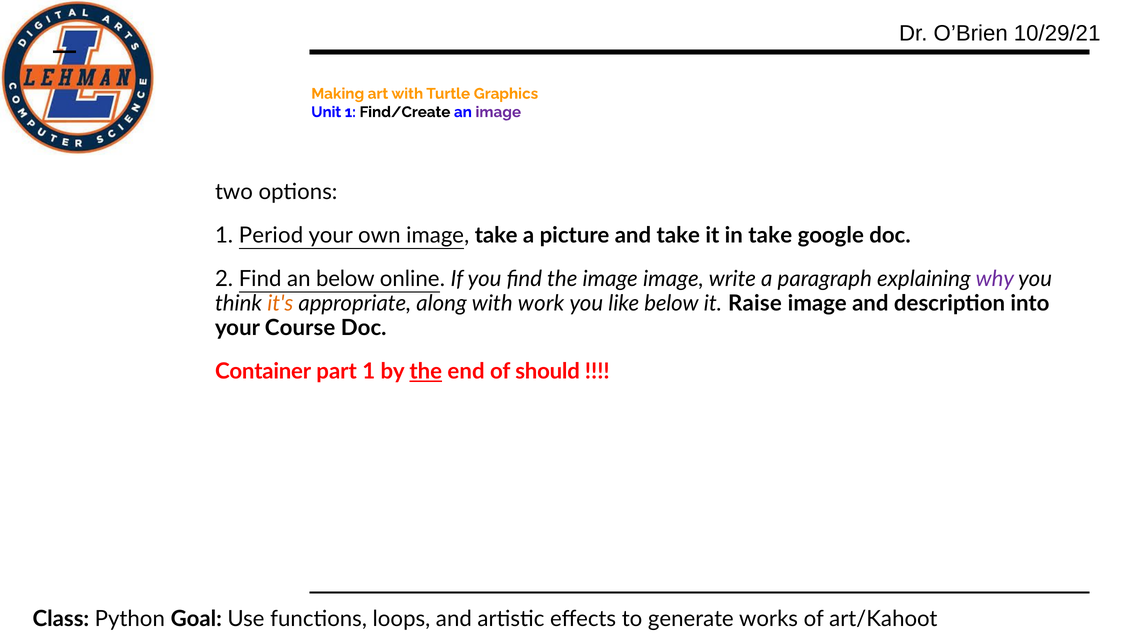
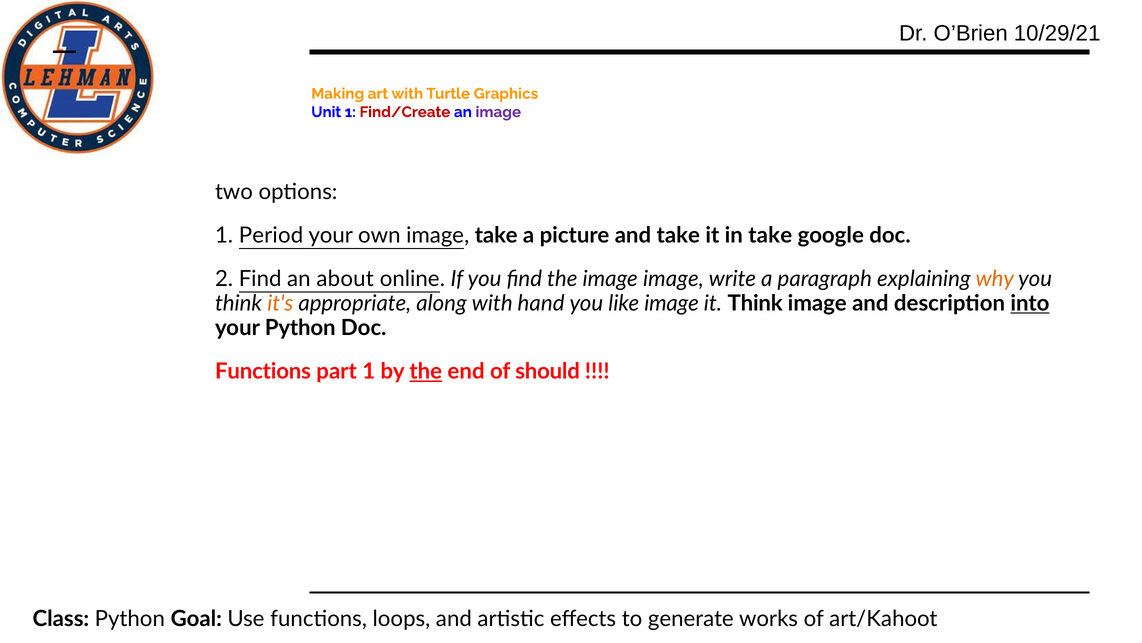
Find/Create colour: black -> red (405, 112)
an below: below -> about (345, 279)
why colour: purple -> orange (995, 279)
work: work -> hand (541, 303)
like below: below -> image (672, 303)
it Raise: Raise -> Think (755, 303)
into underline: none -> present (1030, 303)
your Course: Course -> Python (300, 328)
Container: Container -> Functions (263, 371)
